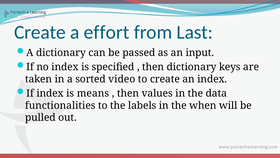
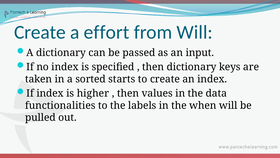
from Last: Last -> Will (195, 32)
video: video -> starts (122, 79)
means: means -> higher (93, 93)
